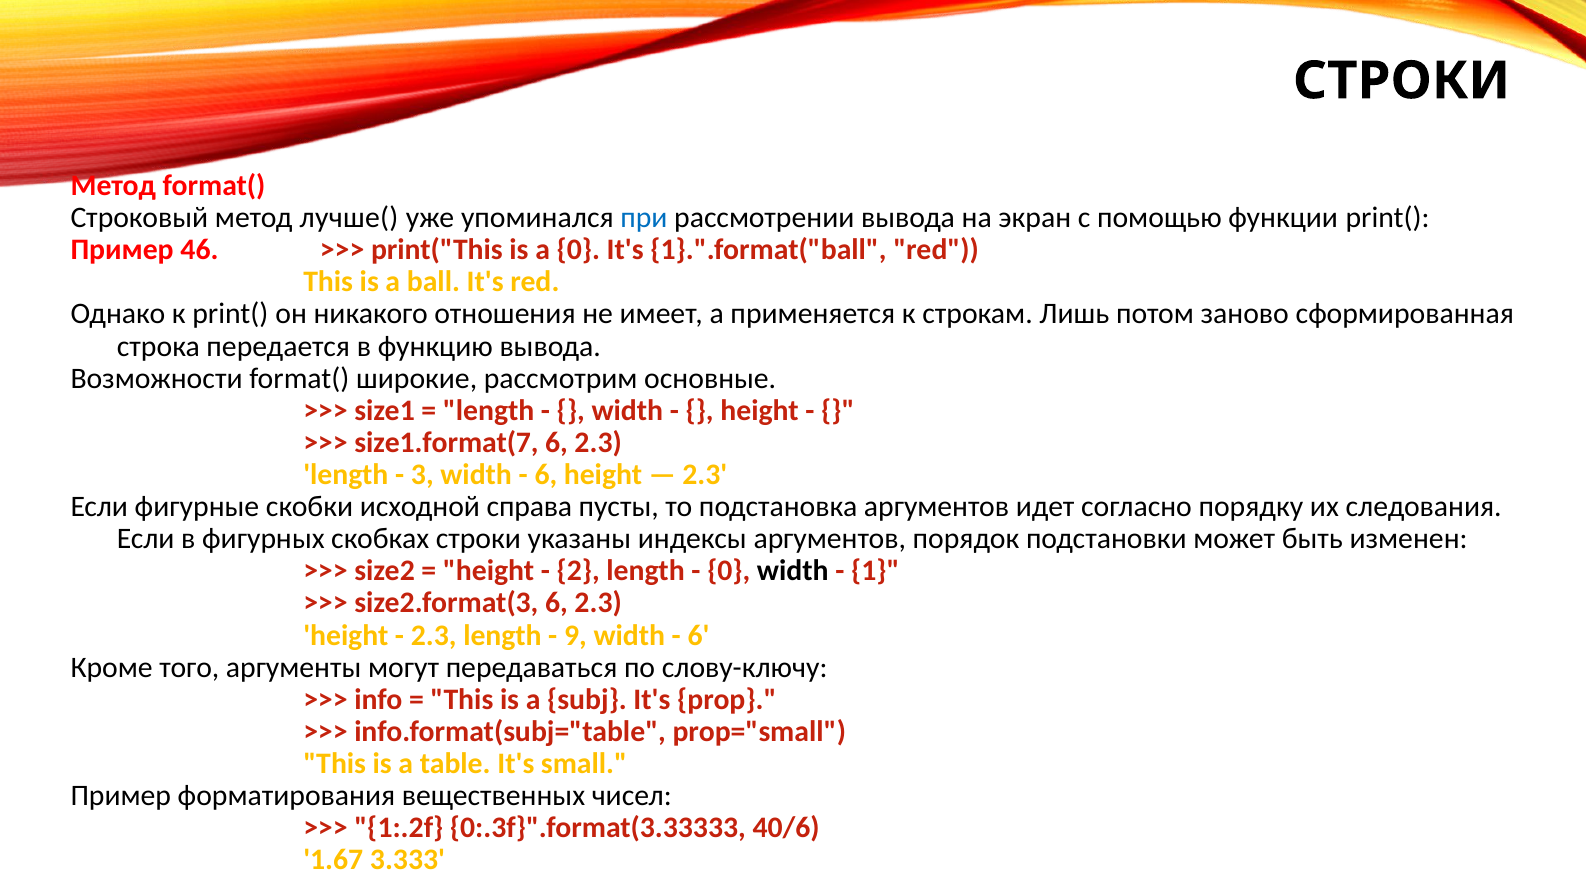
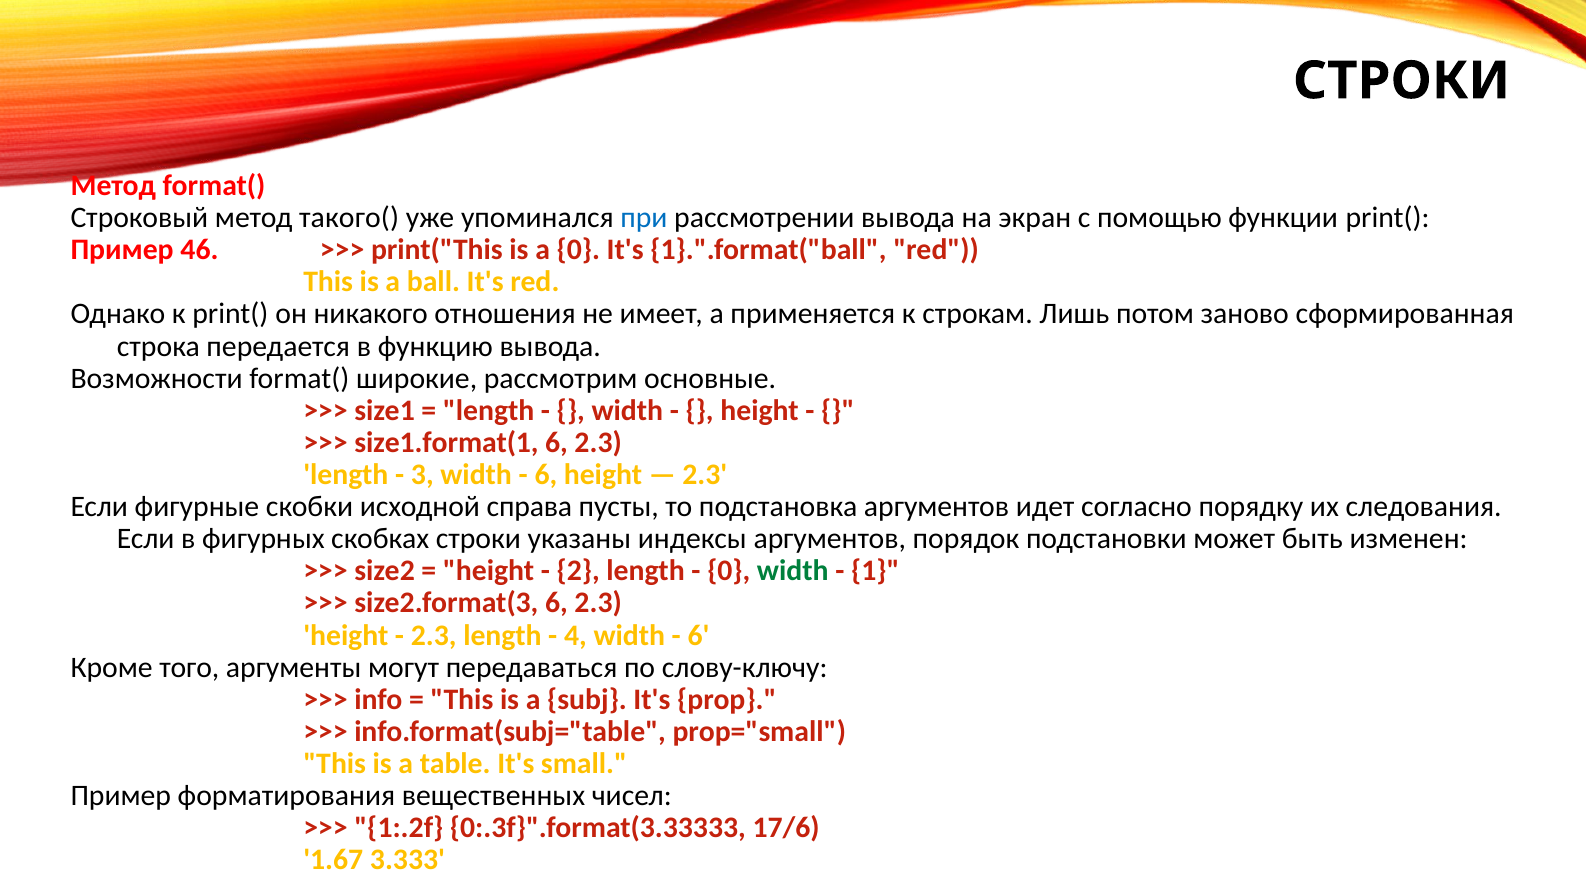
лучше(: лучше( -> такого( (349, 218)
size1.format(7: size1.format(7 -> size1.format(1 (446, 443)
width colour: black -> green (793, 571)
9: 9 -> 4 (575, 635)
40/6: 40/6 -> 17/6 (786, 828)
